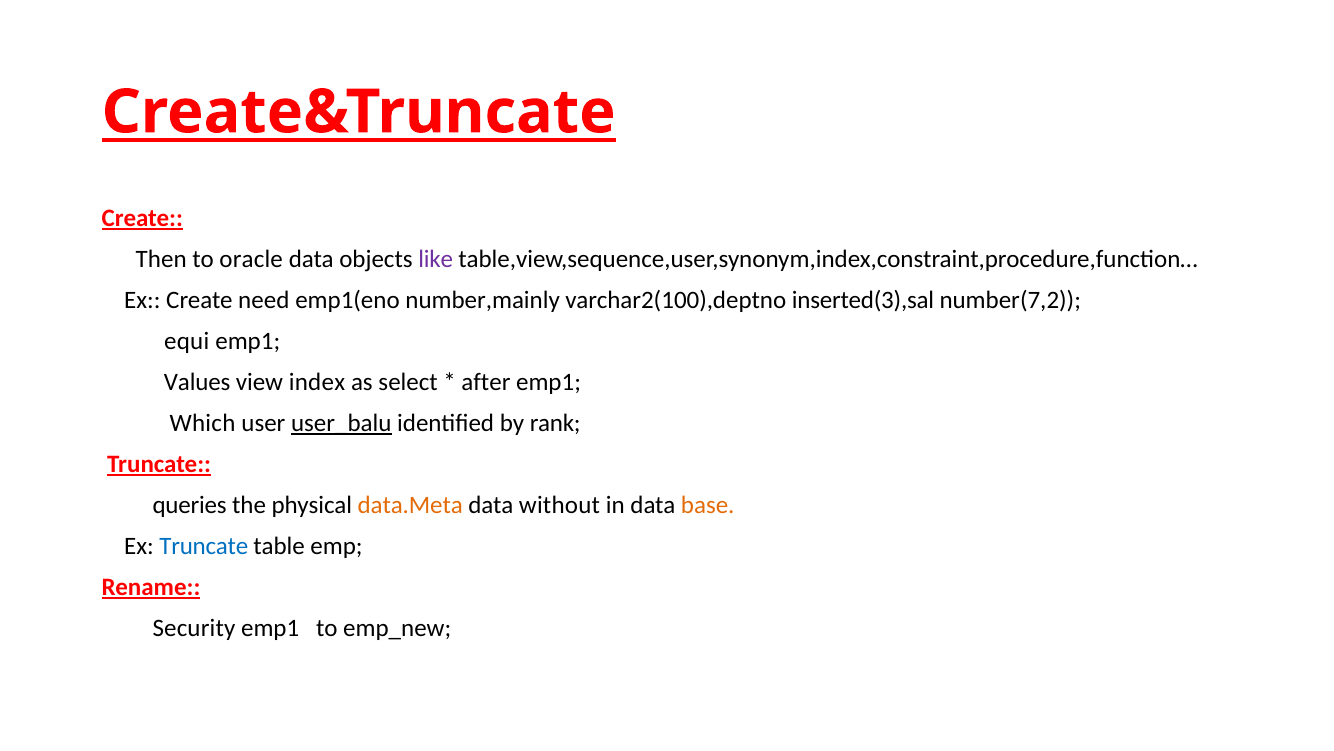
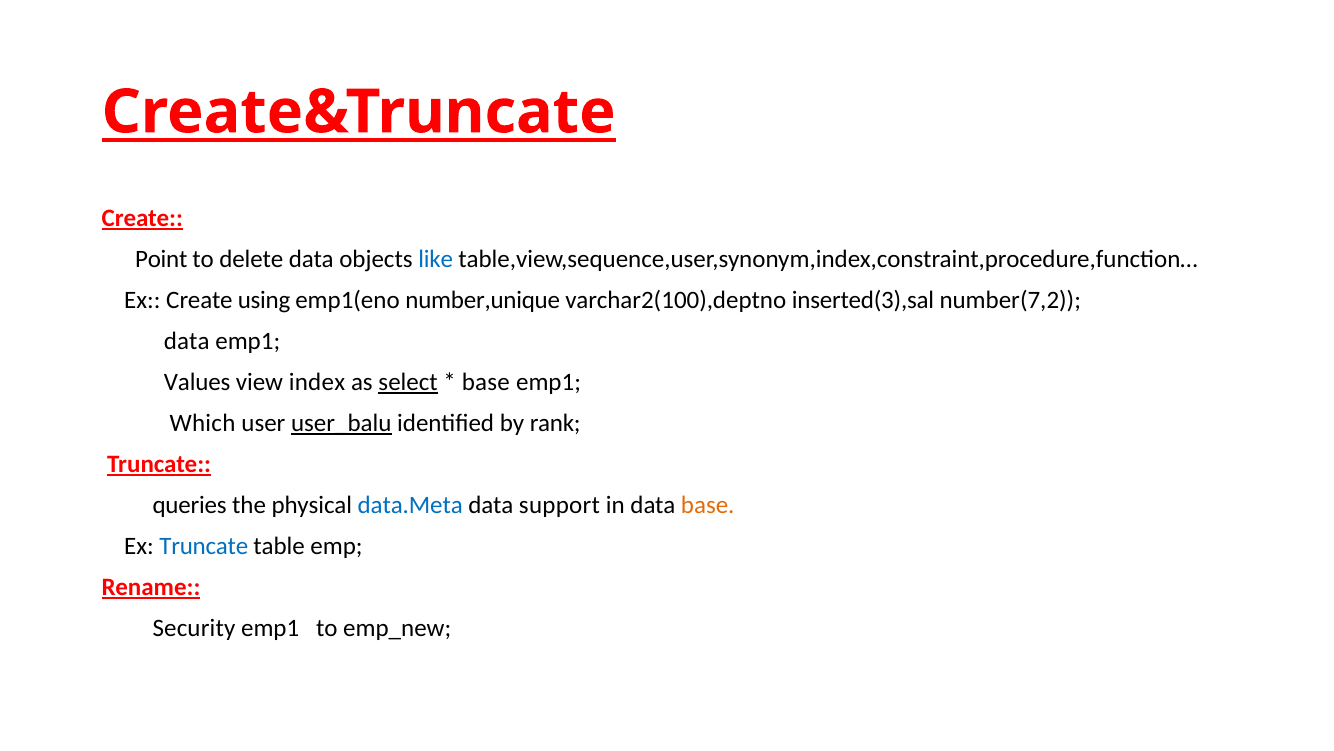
Then: Then -> Point (161, 259)
oracle: oracle -> delete (251, 259)
like colour: purple -> blue (436, 259)
need: need -> using (264, 300)
number,mainly: number,mainly -> number,unique (483, 300)
equi: equi -> data (187, 341)
select underline: none -> present (408, 382)
after: after -> base (486, 382)
data.Meta colour: orange -> blue (410, 505)
without: without -> support (559, 505)
